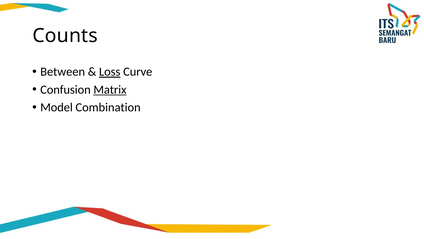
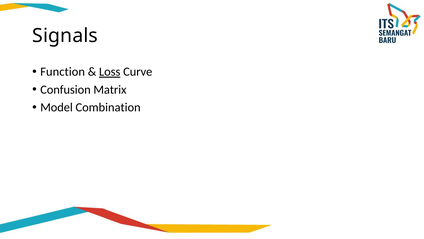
Counts: Counts -> Signals (65, 36)
Between: Between -> Function (63, 72)
Matrix underline: present -> none (110, 89)
